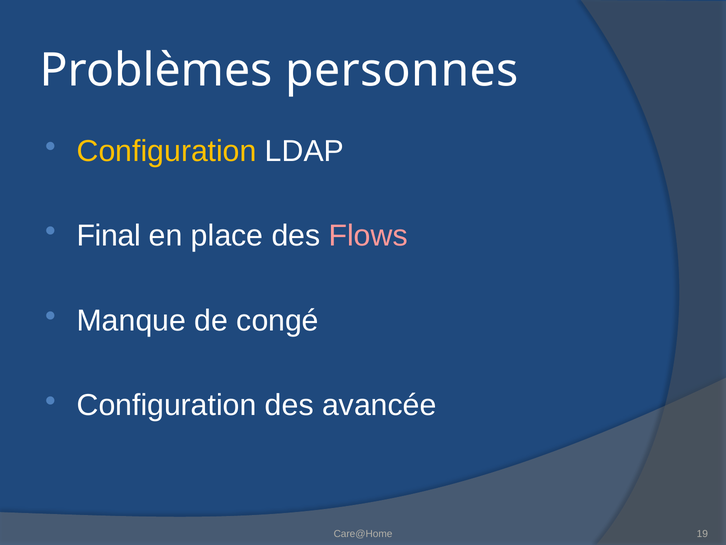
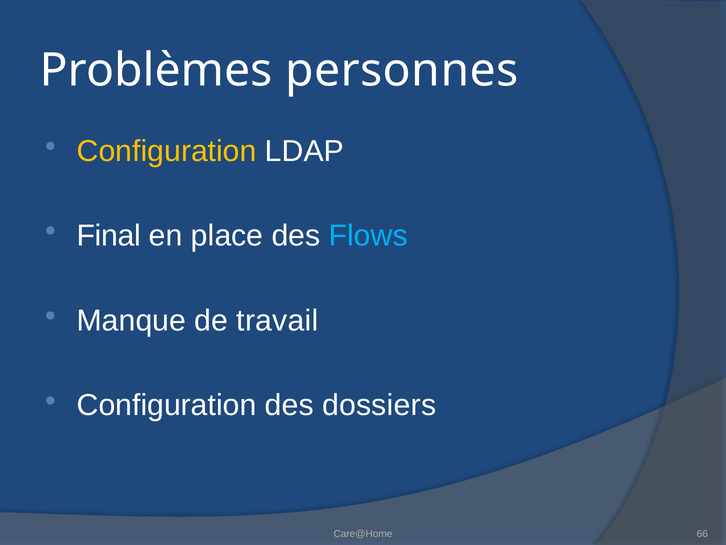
Flows colour: pink -> light blue (368, 236)
congé: congé -> travail (278, 320)
avancée: avancée -> dossiers (379, 405)
19: 19 -> 66 (702, 533)
